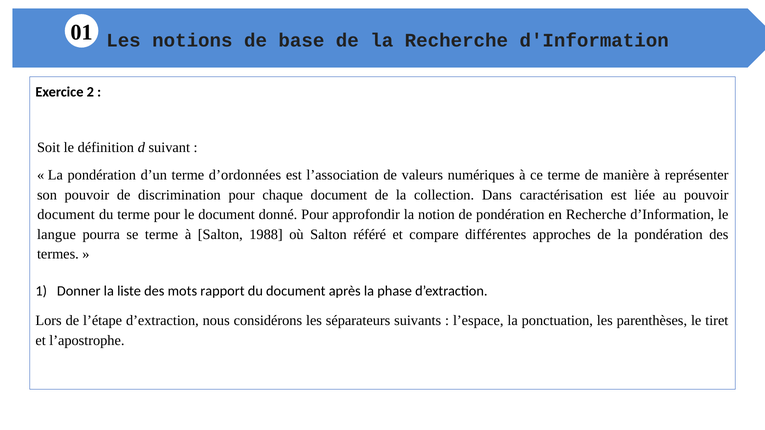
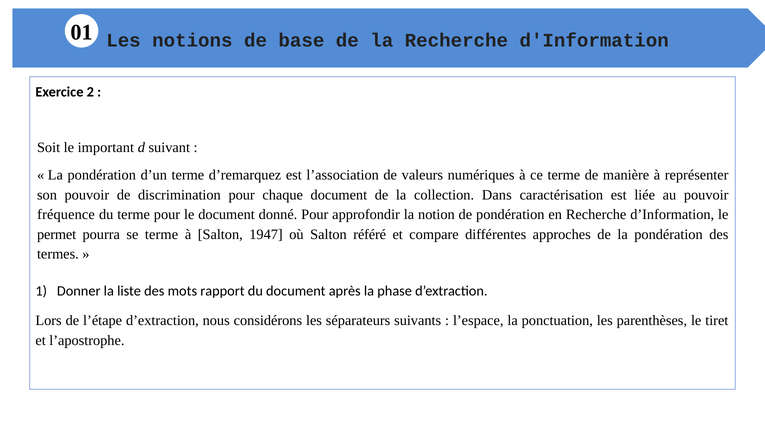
définition: définition -> important (106, 147)
d’ordonnées: d’ordonnées -> d’remarquez (245, 175)
document: document -> fréquence (66, 215)
langue: langue -> permet (57, 234)
1988: 1988 -> 1947 (266, 234)
